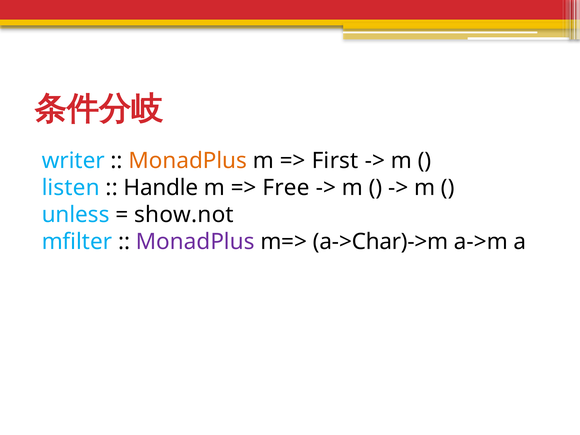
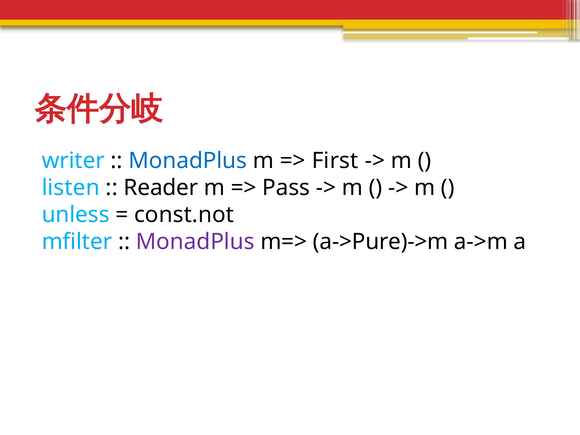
MonadPlus colour: orange -> blue (188, 161)
Handle: Handle -> Reader (161, 188)
Free: Free -> Pass (286, 188)
show.not: show.not -> const.not (184, 215)
a->Char)->m: a->Char)->m -> a->Pure)->m (381, 242)
